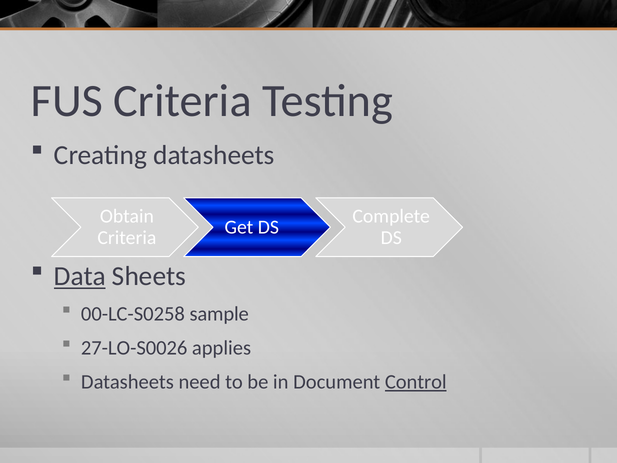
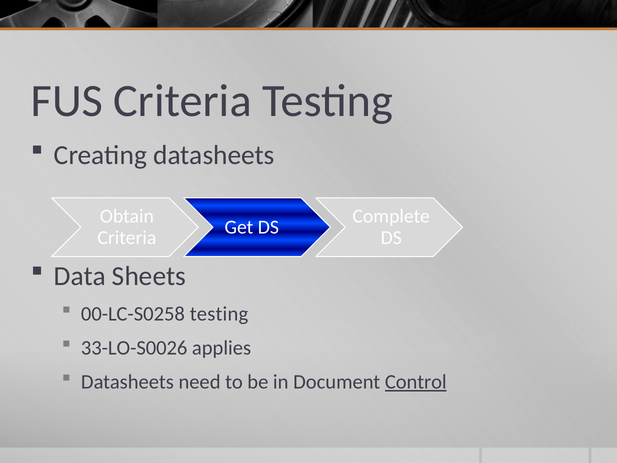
Data underline: present -> none (80, 276)
00-LC-S0258 sample: sample -> testing (219, 314)
27-LO-S0026: 27-LO-S0026 -> 33-LO-S0026 (134, 348)
